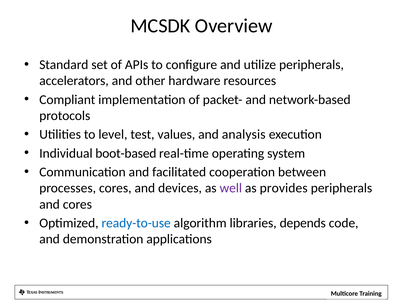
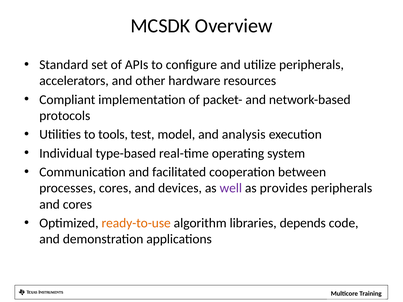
level: level -> tools (113, 135)
values: values -> model (176, 135)
boot-based: boot-based -> type-based (126, 153)
ready-to-use colour: blue -> orange (136, 223)
